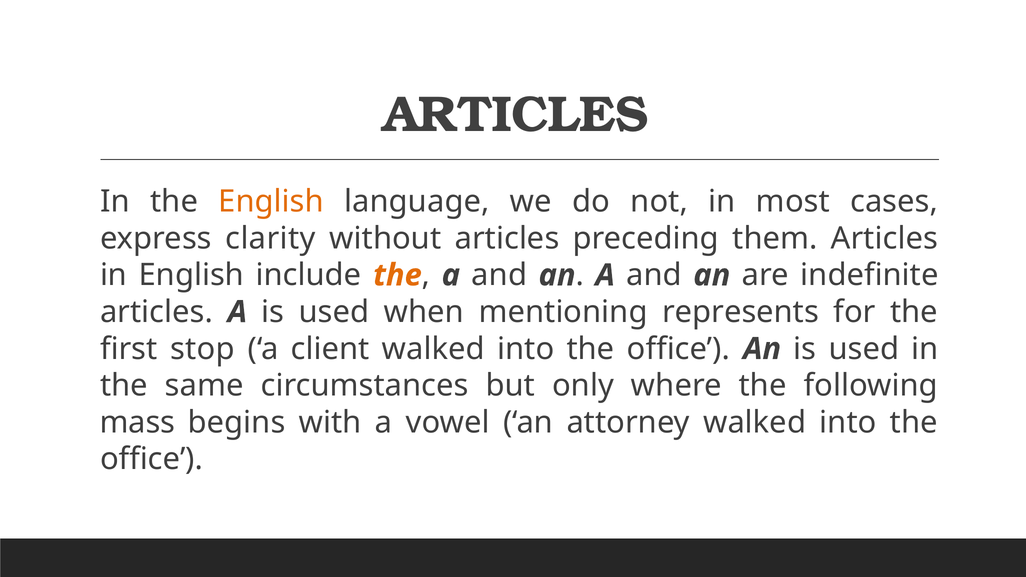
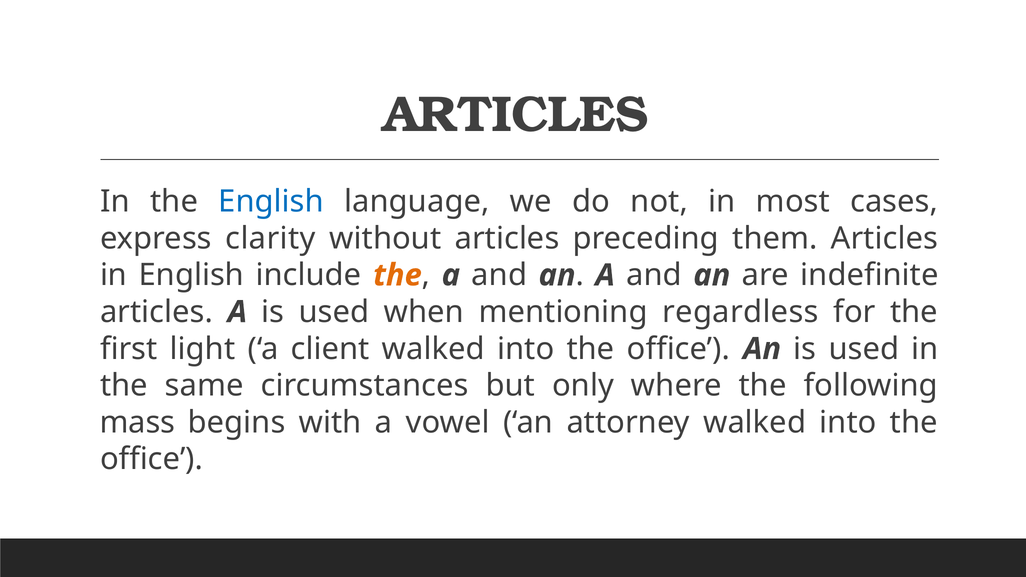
English colour: orange -> blue (271, 202)
represents: represents -> regardless (740, 312)
stop: stop -> light (203, 349)
